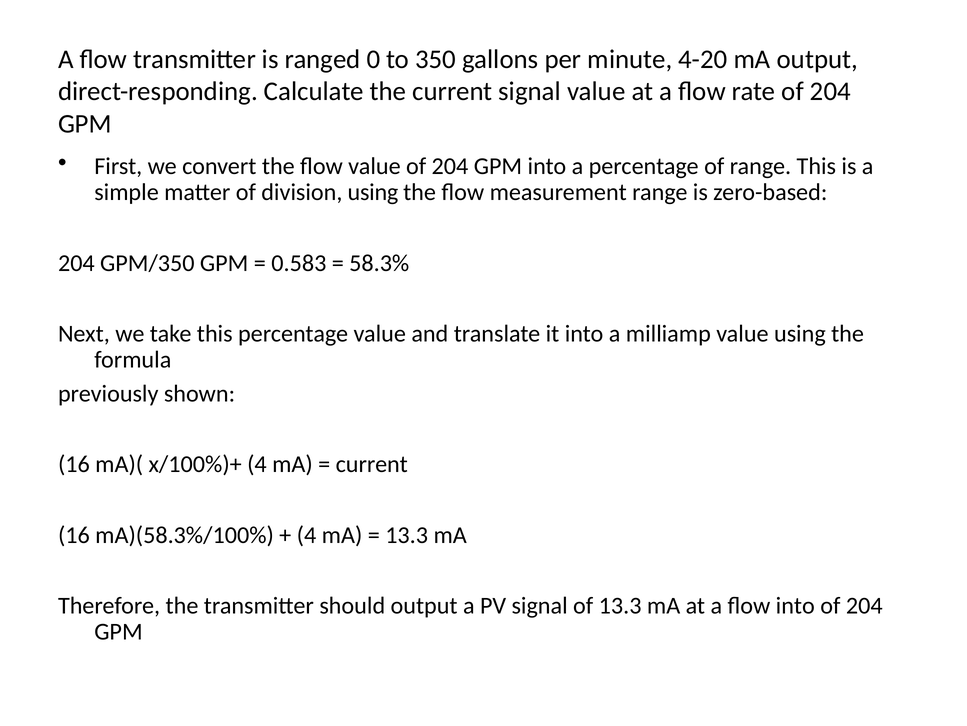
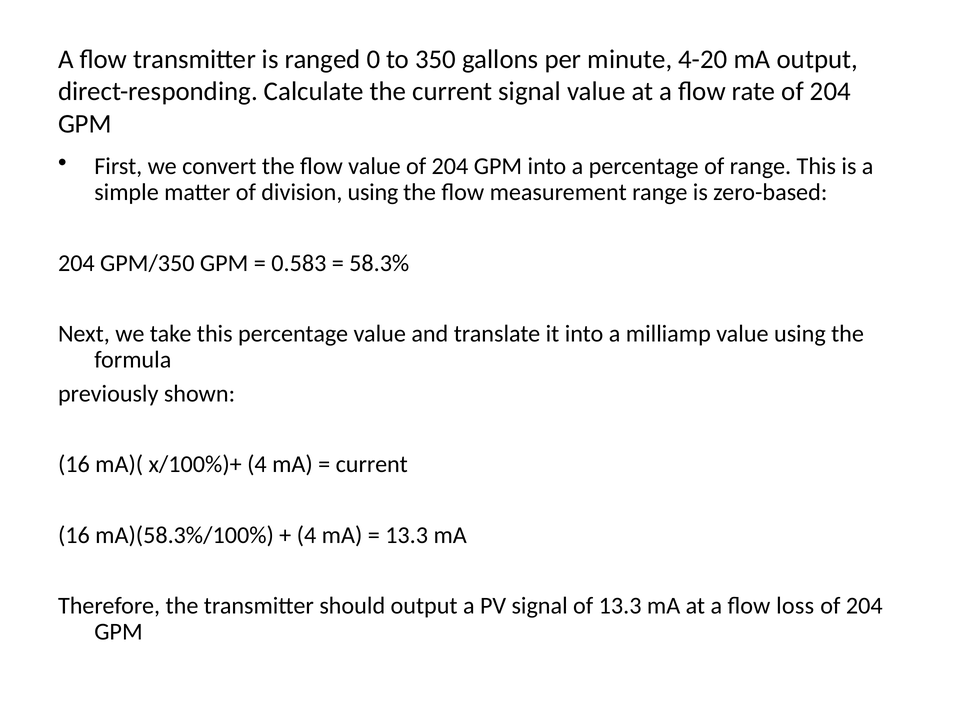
flow into: into -> loss (795, 605)
